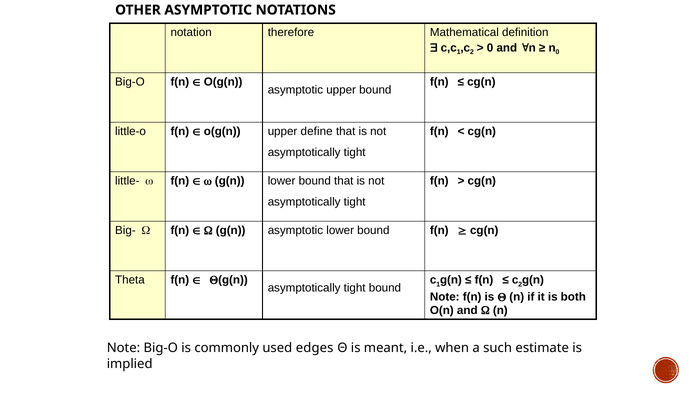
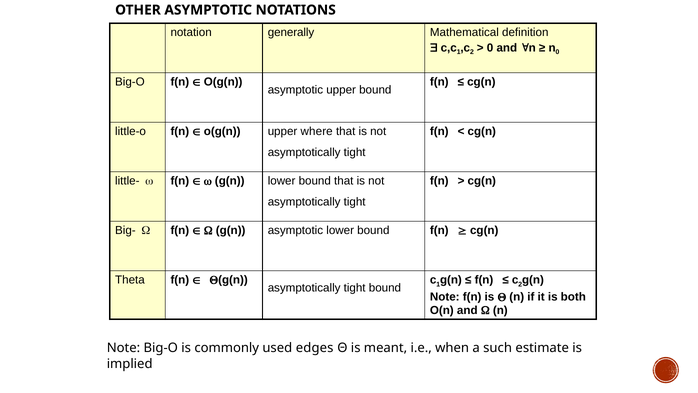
therefore: therefore -> generally (291, 32)
define: define -> where (317, 131)
